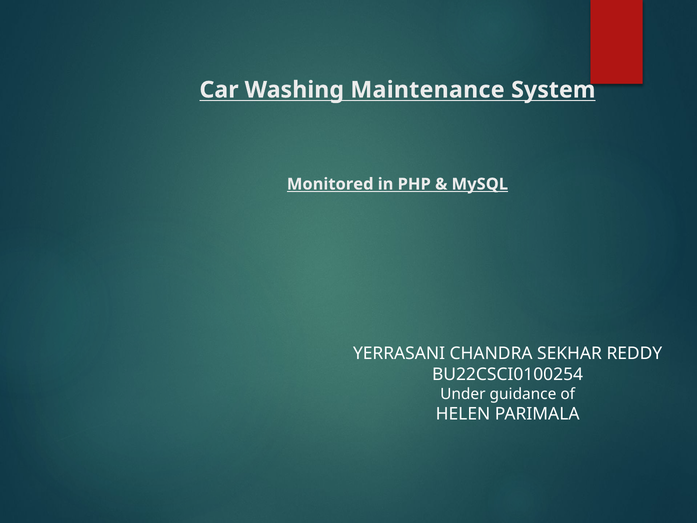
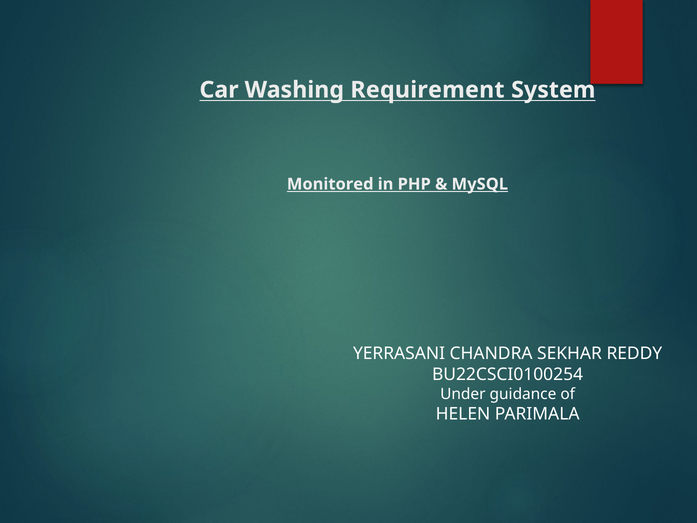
Maintenance: Maintenance -> Requirement (427, 90)
